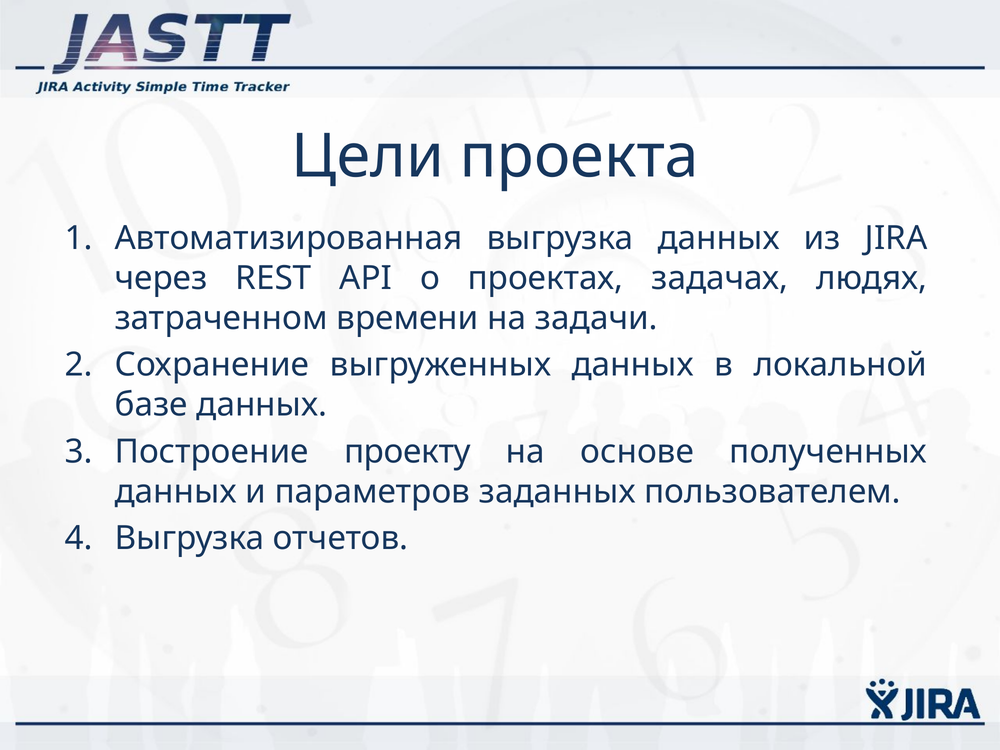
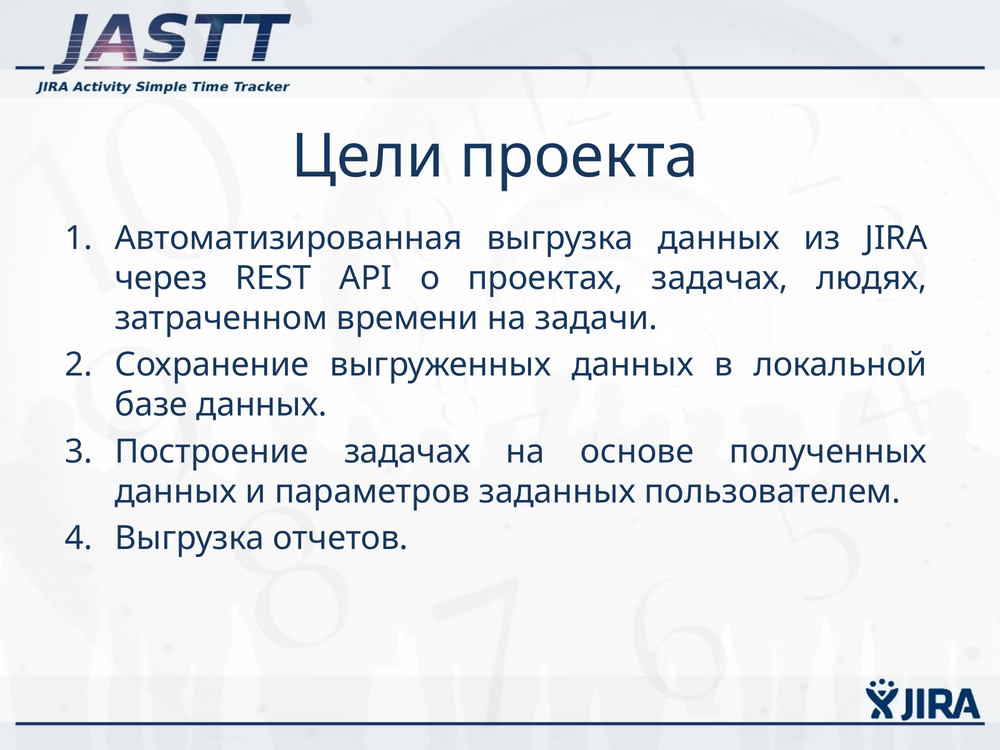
Построение проекту: проекту -> задачах (407, 452)
